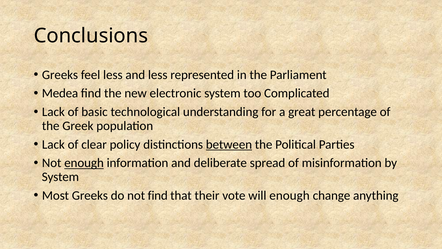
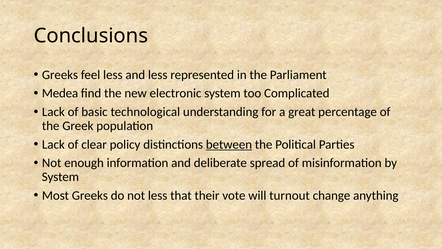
enough underline: present -> none (84, 163)
not find: find -> less (158, 195)
will enough: enough -> turnout (290, 195)
